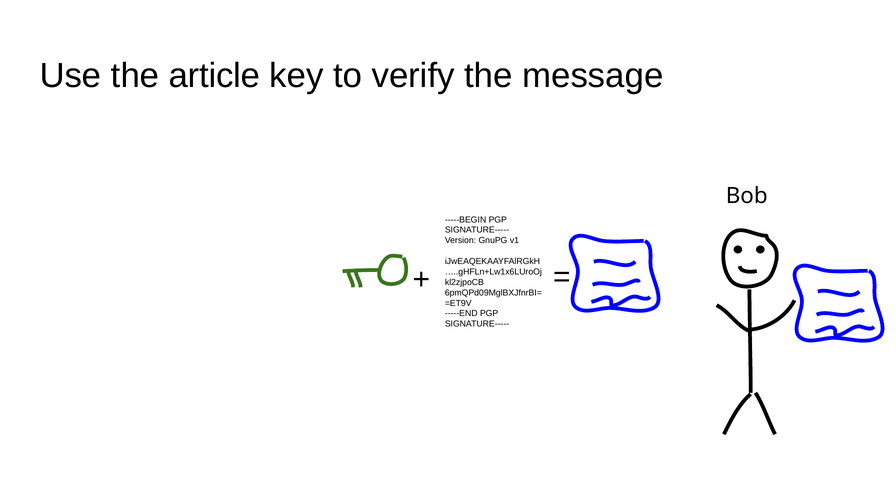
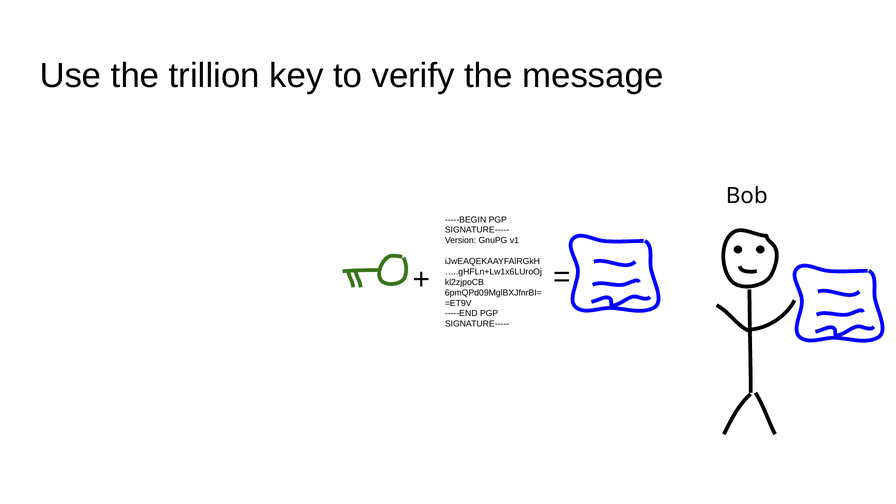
article: article -> trillion (214, 76)
